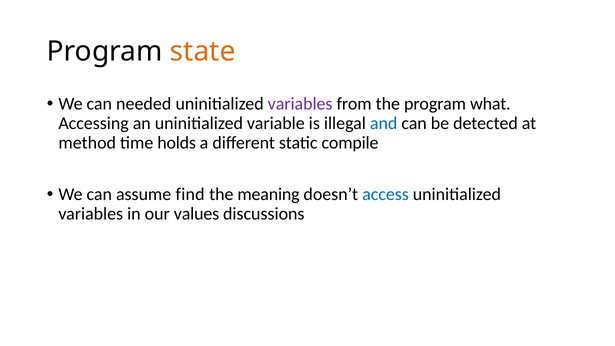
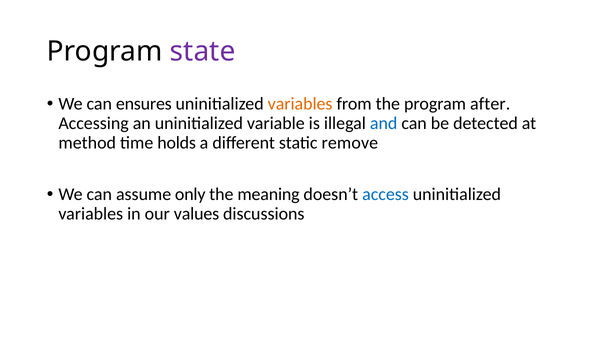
state colour: orange -> purple (203, 52)
needed: needed -> ensures (144, 104)
variables colour: purple -> orange (300, 104)
what: what -> after (490, 104)
compile: compile -> remove (350, 143)
find: find -> only (190, 194)
